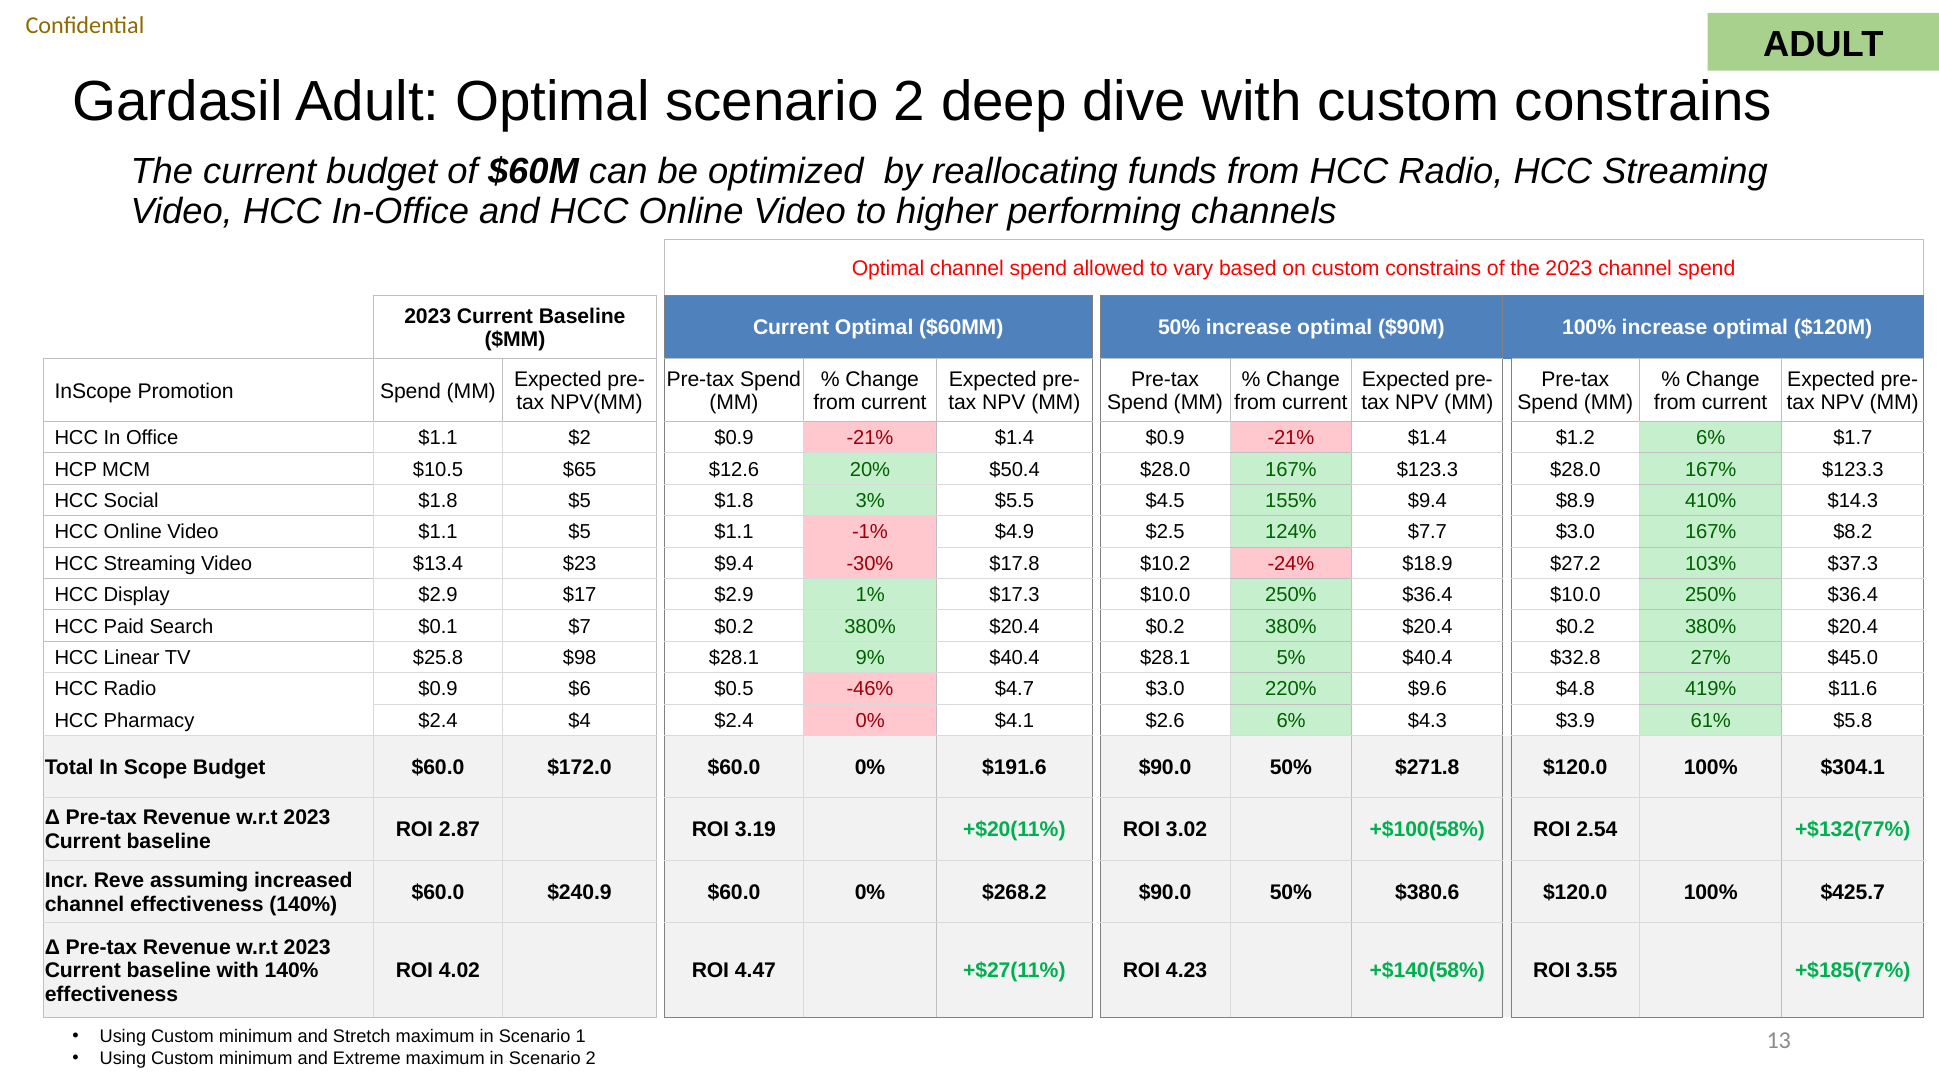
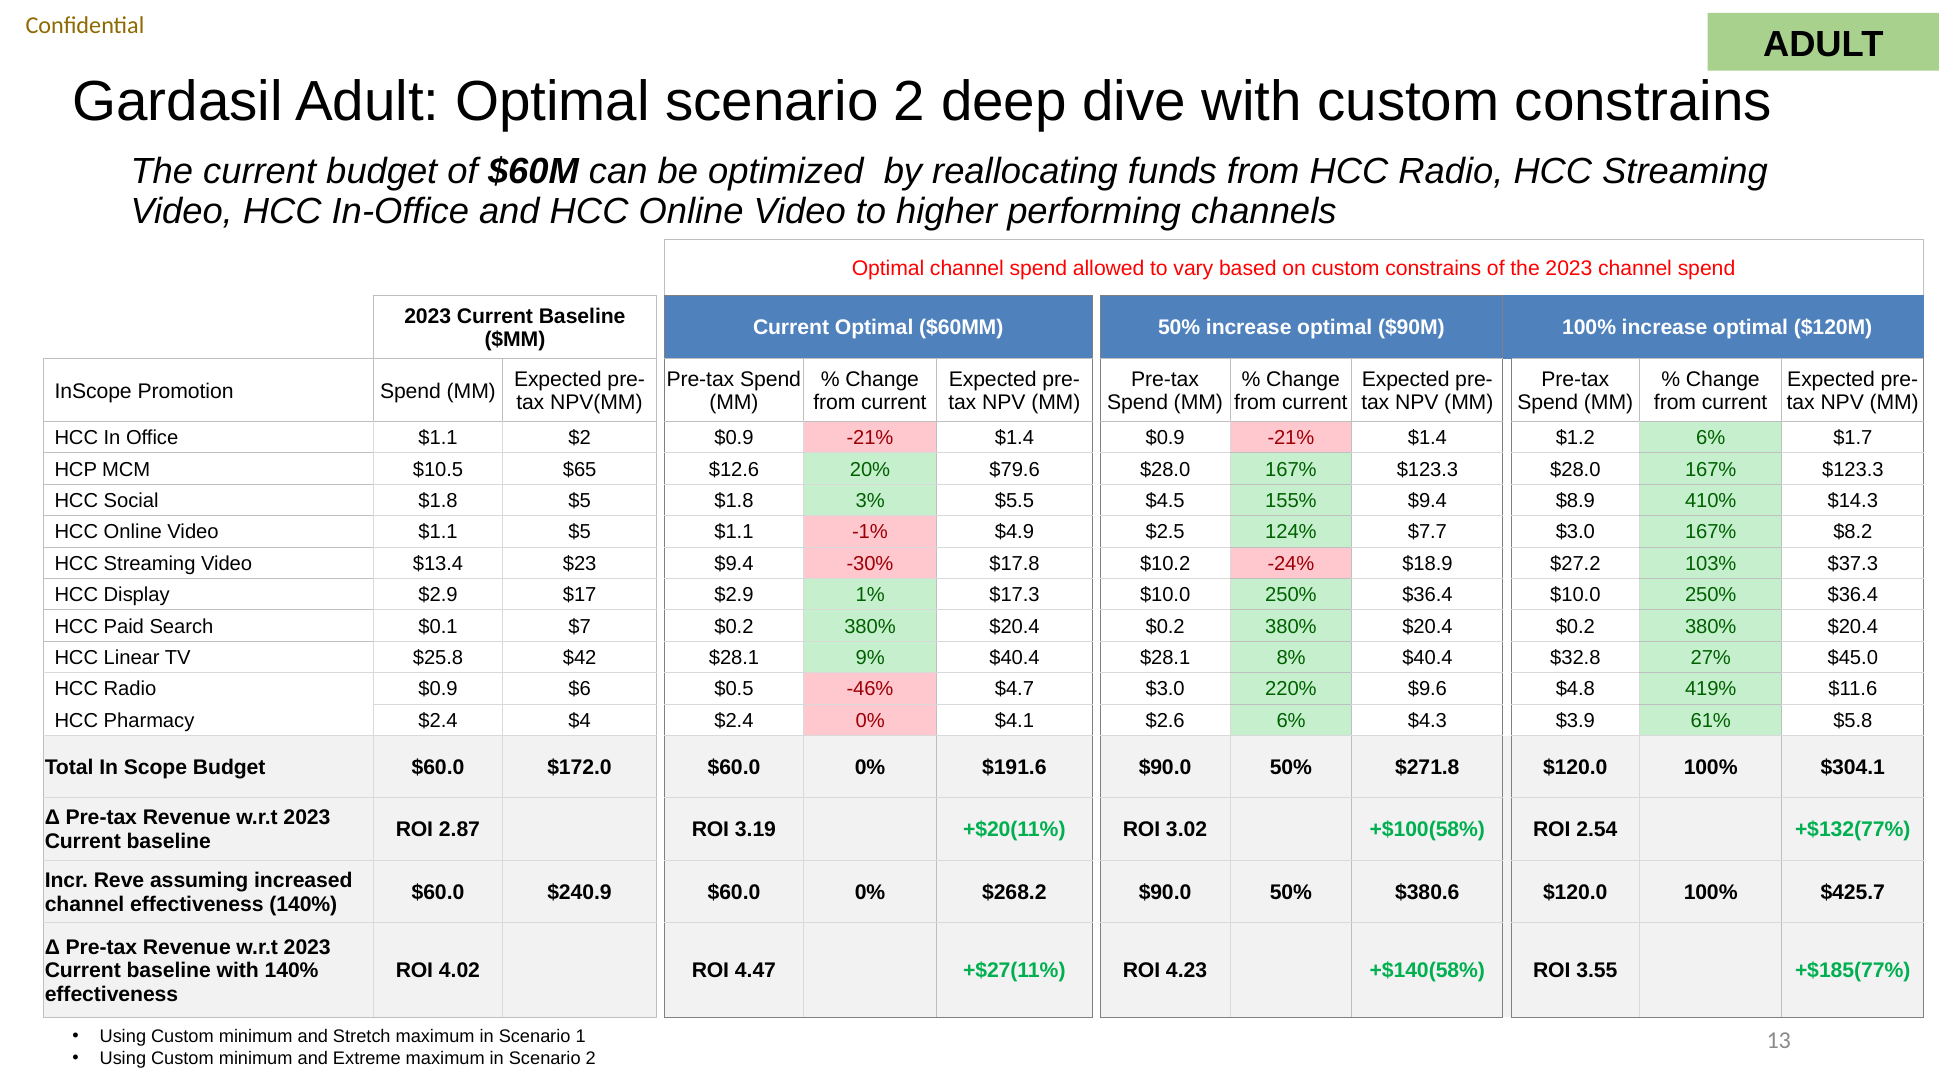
$50.4: $50.4 -> $79.6 (1015, 470)
$98: $98 -> $42 (580, 658)
5%: 5% -> 8% (1291, 658)
